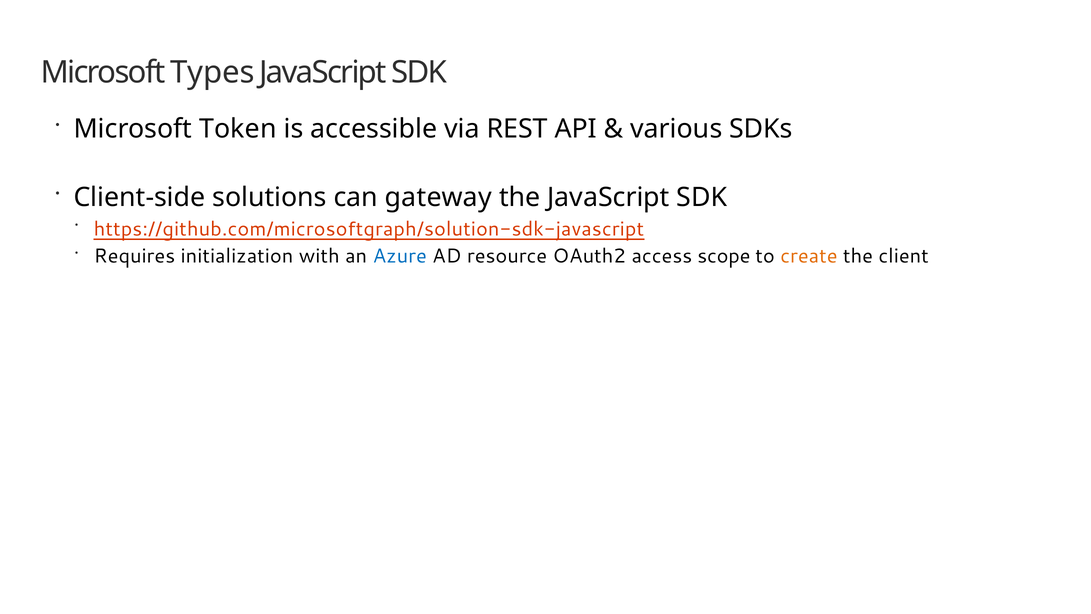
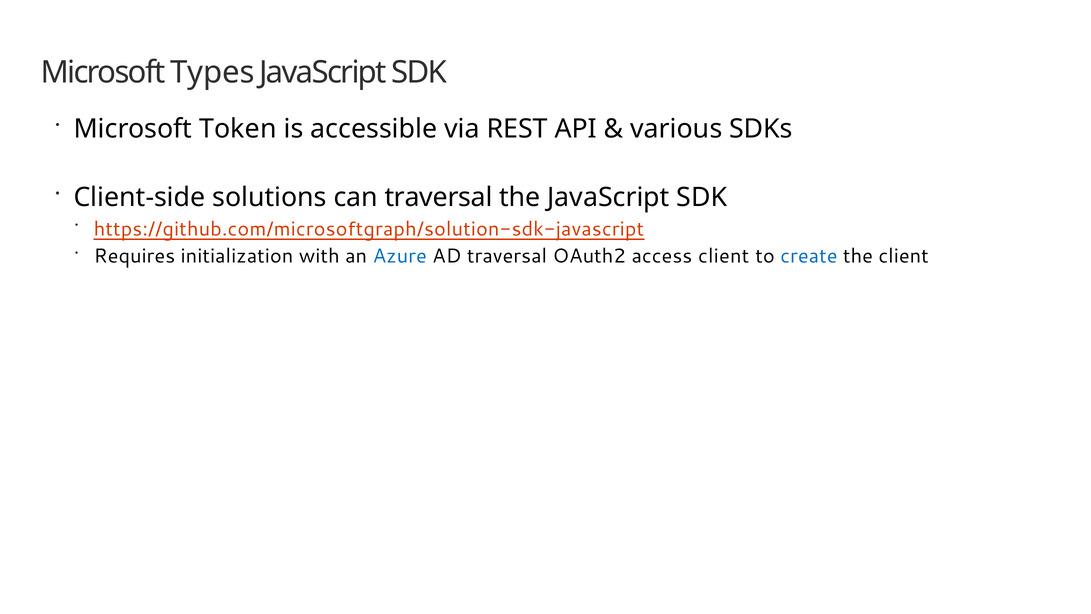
can gateway: gateway -> traversal (439, 197)
AD resource: resource -> traversal (507, 256)
access scope: scope -> client (724, 256)
create colour: orange -> blue (809, 256)
